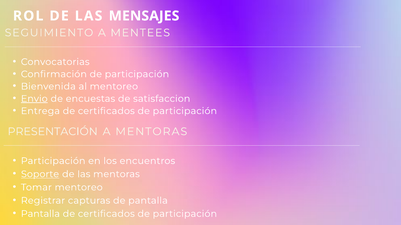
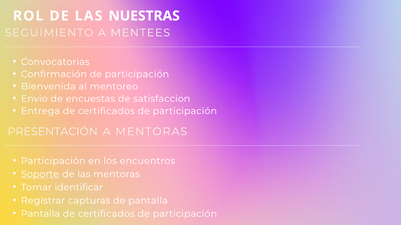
MENSAJES: MENSAJES -> NUESTRAS (144, 16)
Envio underline: present -> none (34, 99)
Tomar mentoreo: mentoreo -> identificar (79, 188)
